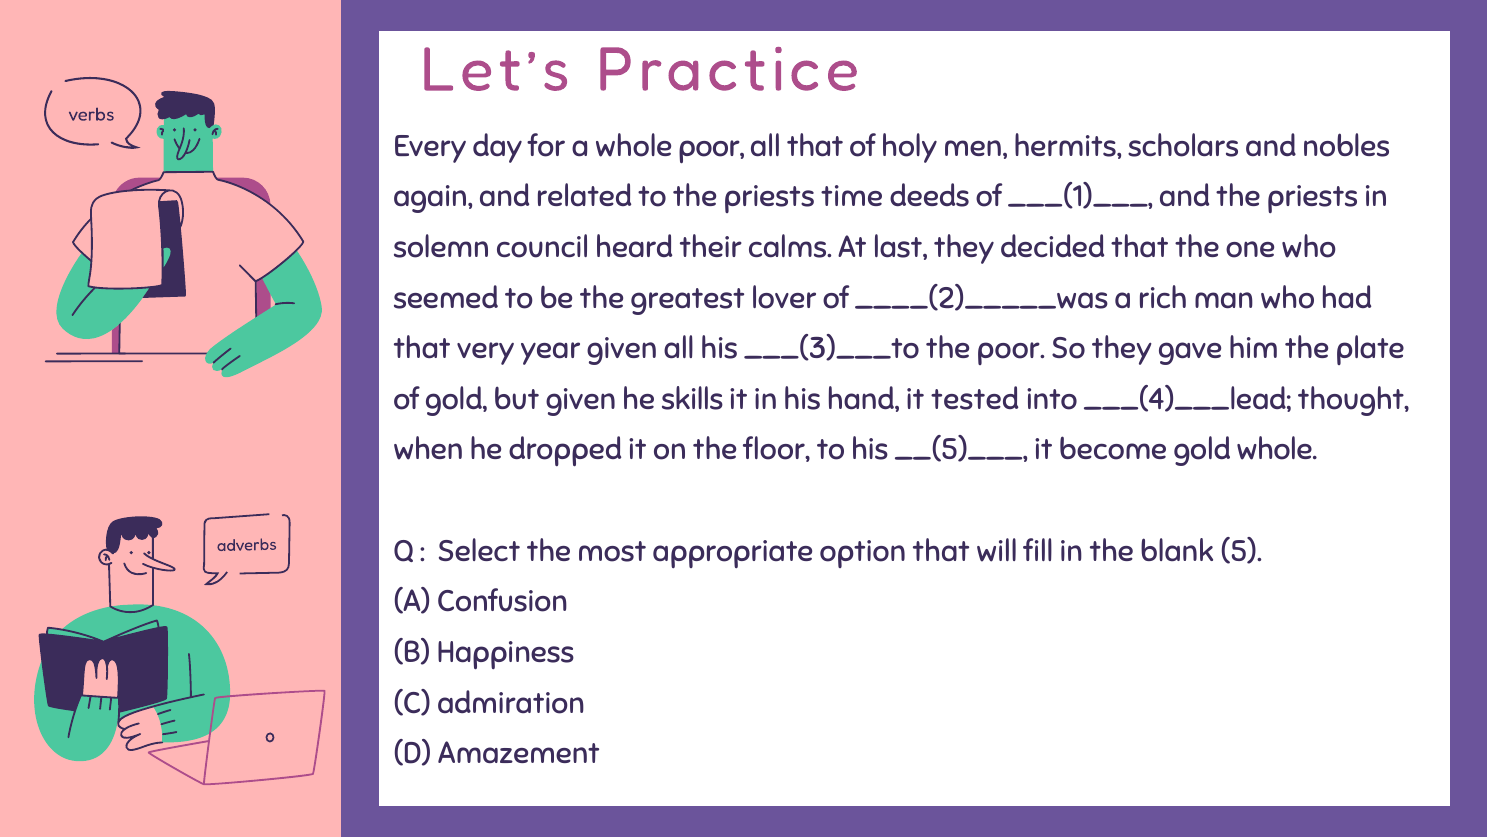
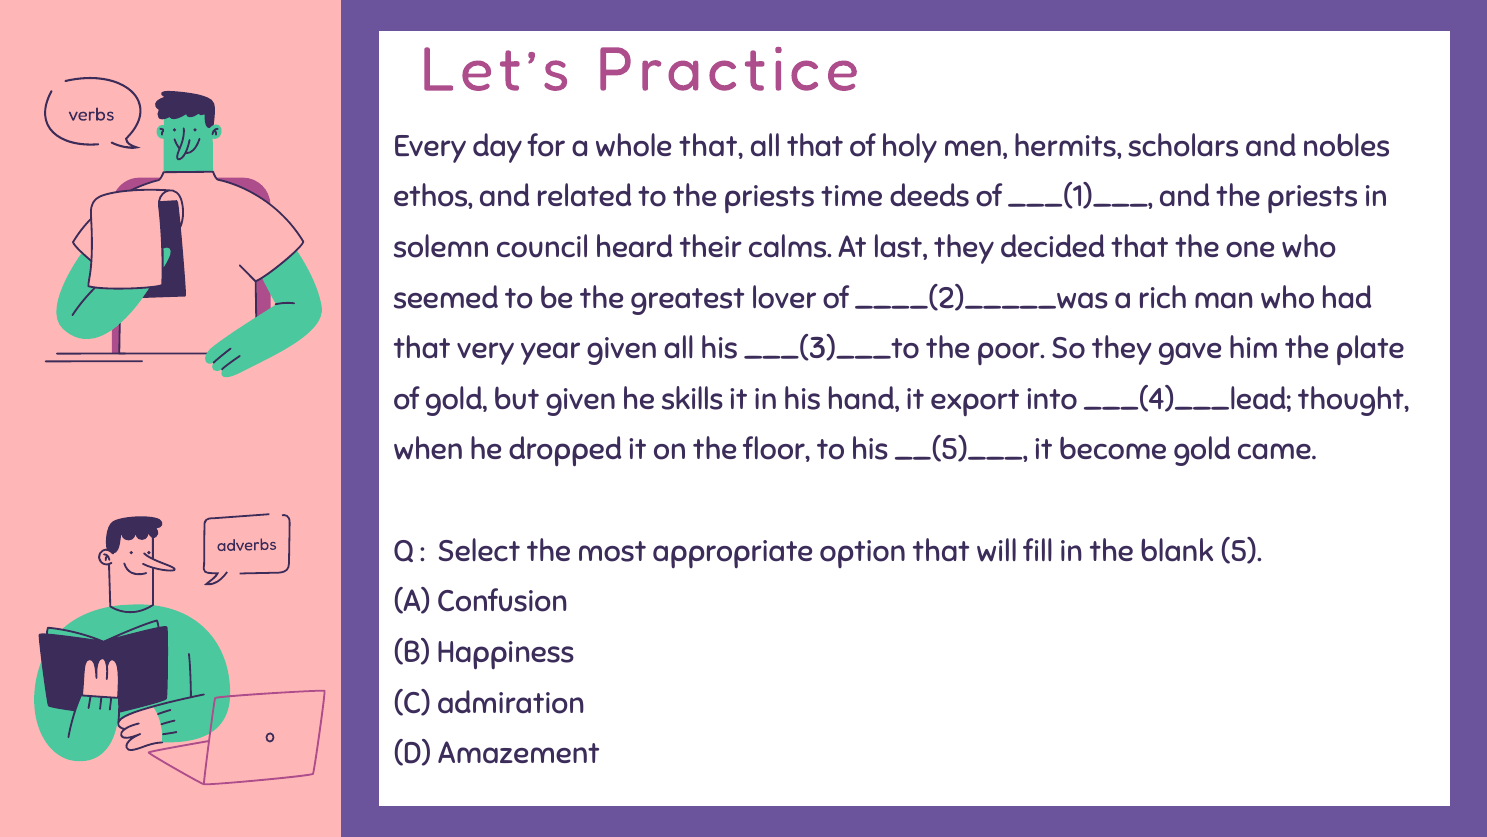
whole poor: poor -> that (711, 146)
again: again -> ethos (433, 197)
tested: tested -> export (975, 399)
gold whole: whole -> came (1277, 450)
